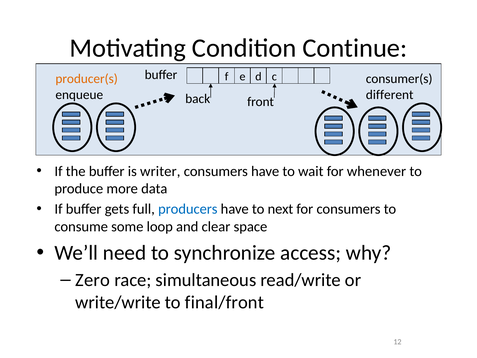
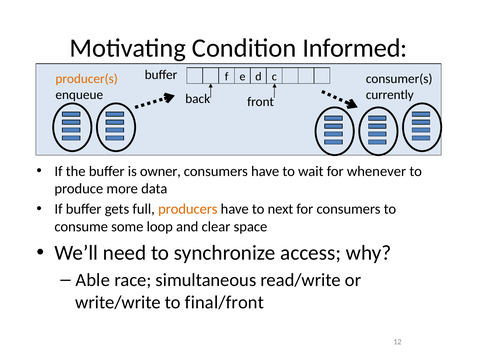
Continue: Continue -> Informed (355, 48)
different: different -> currently (390, 95)
writer: writer -> owner (160, 171)
producers colour: blue -> orange (188, 209)
Zero: Zero -> Able (93, 280)
